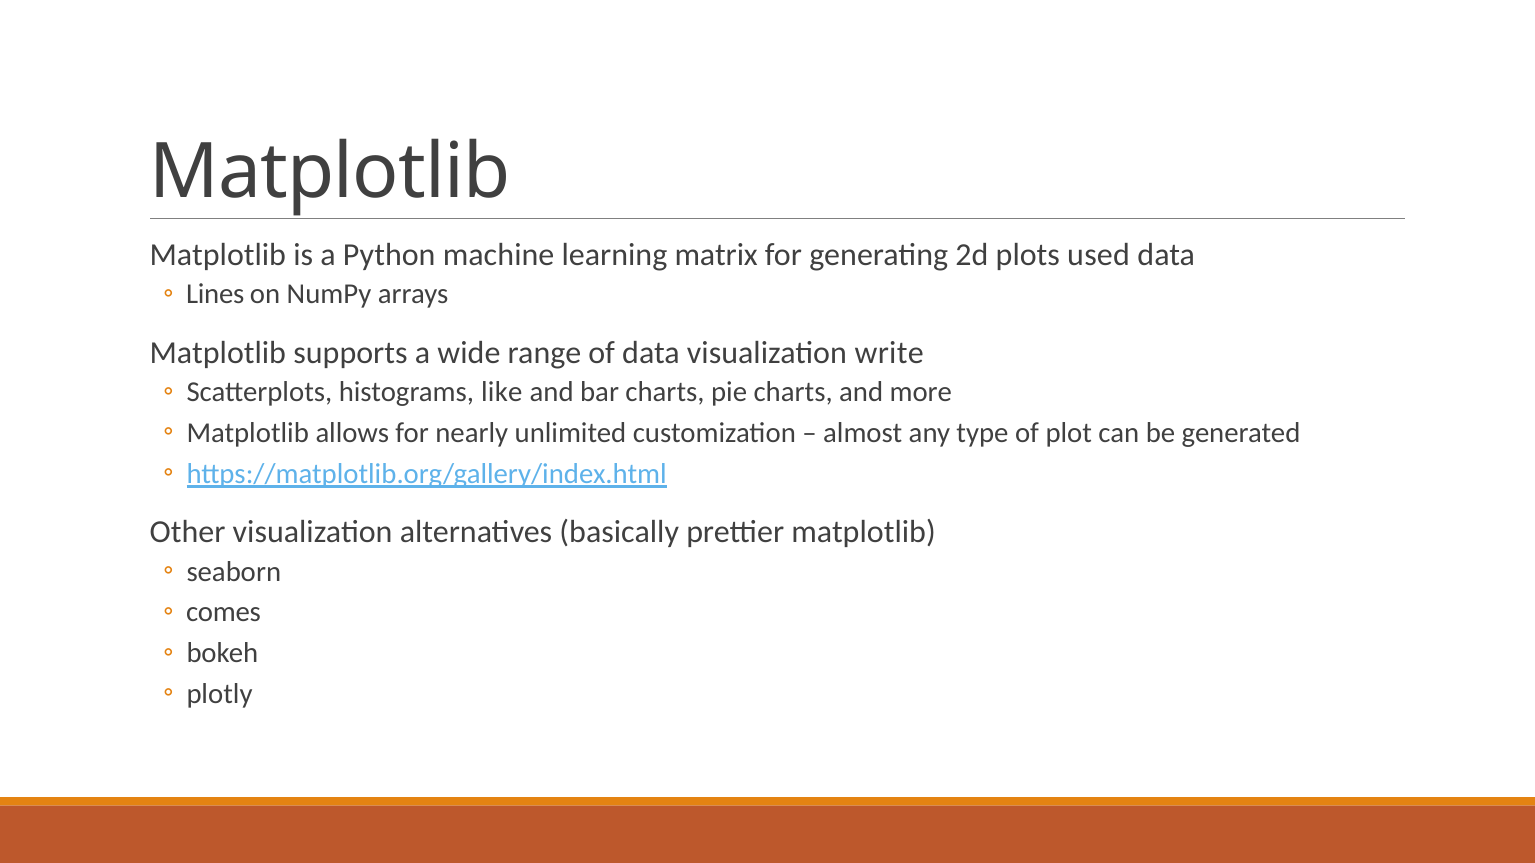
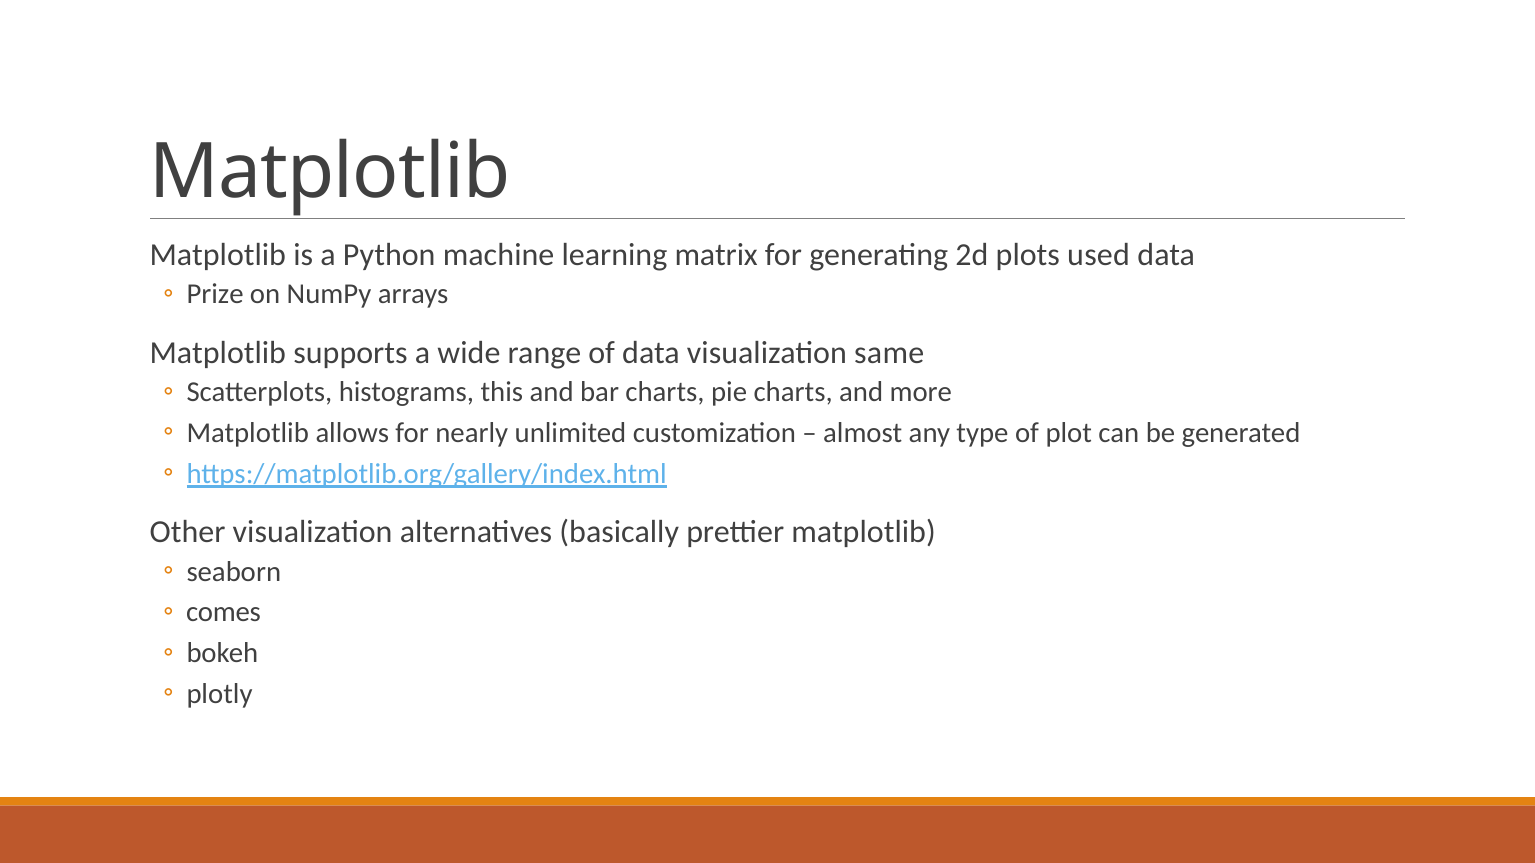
Lines: Lines -> Prize (215, 295)
write: write -> same (889, 353)
like: like -> this (502, 392)
